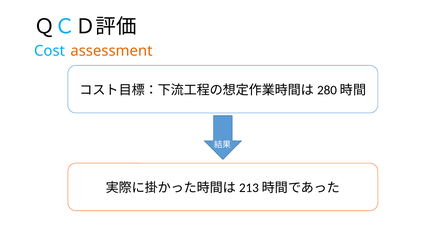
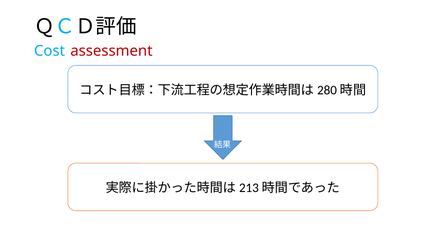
assessment colour: orange -> red (111, 51)
